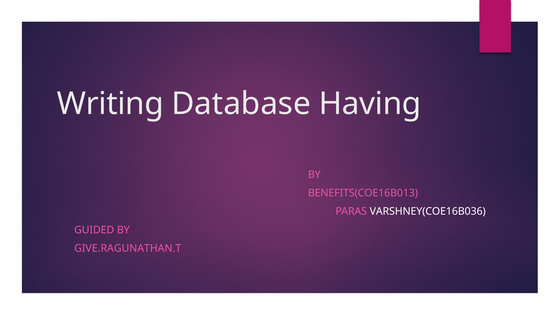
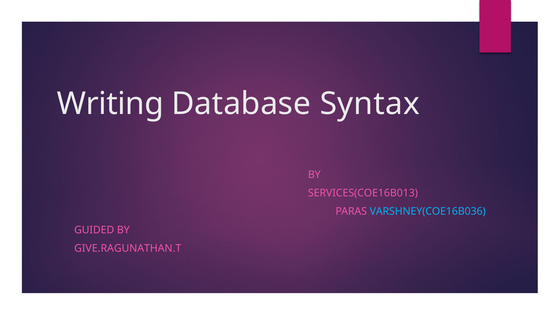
Having: Having -> Syntax (370, 104)
BENEFITS(COE16B013: BENEFITS(COE16B013 -> SERVICES(COE16B013 (363, 193)
VARSHNEY(COE16B036 colour: white -> light blue (428, 211)
